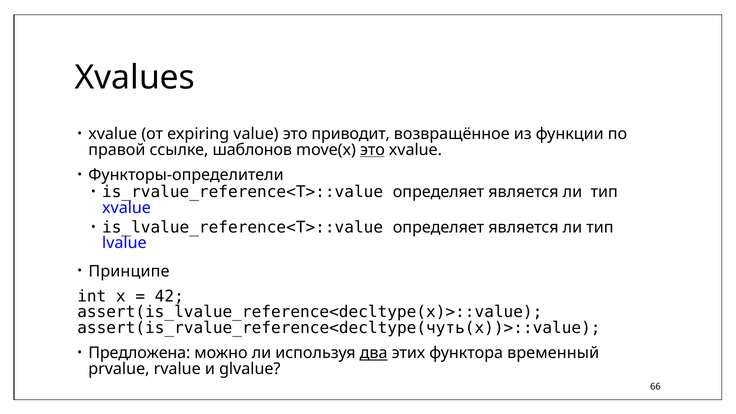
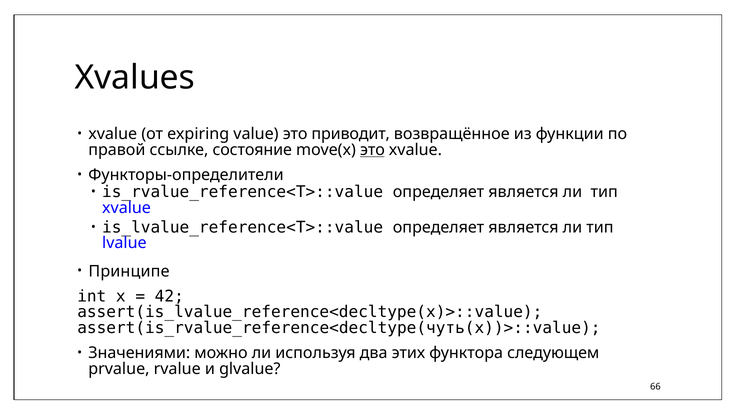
шаблонов: шаблонов -> состояние (252, 150)
Предложена: Предложена -> Значениями (139, 353)
два underline: present -> none (374, 353)
временный: временный -> следующем (553, 353)
